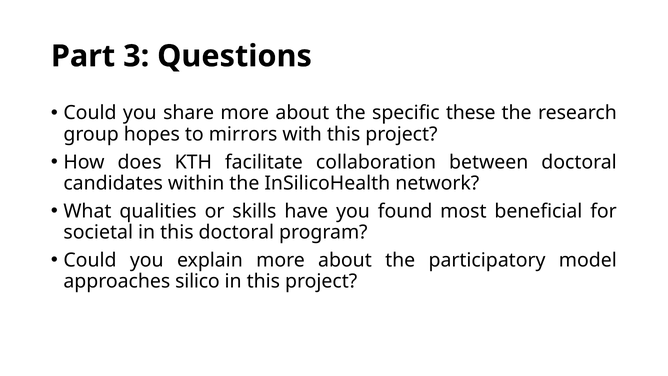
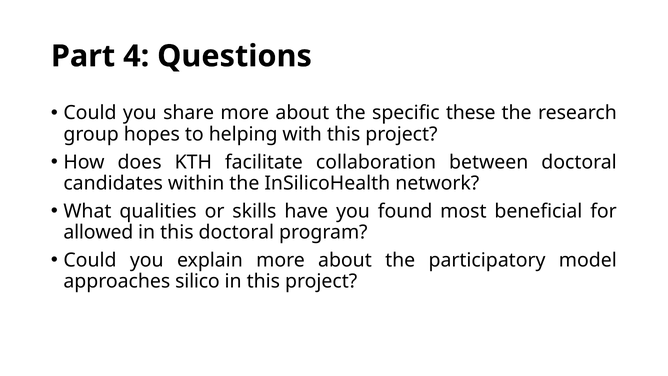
3: 3 -> 4 (136, 56)
mirrors: mirrors -> helping (243, 134)
societal: societal -> allowed (98, 232)
